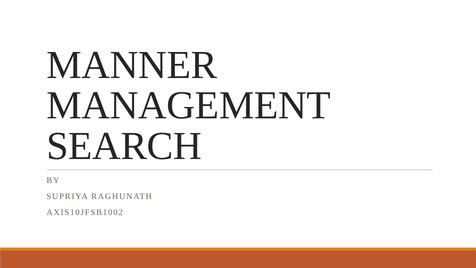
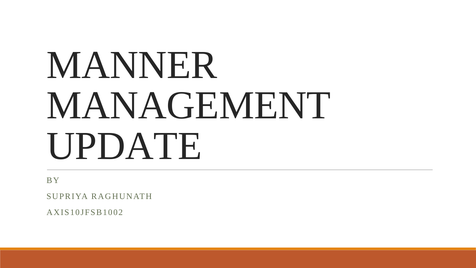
SEARCH: SEARCH -> UPDATE (124, 146)
